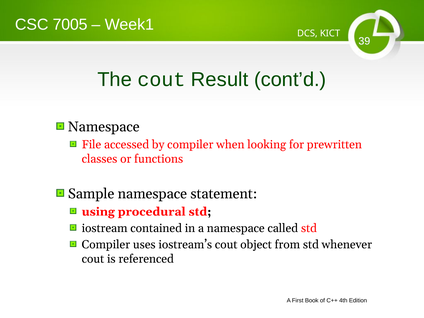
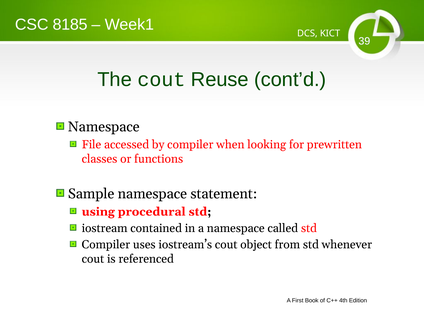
7005: 7005 -> 8185 (70, 25)
Result: Result -> Reuse (220, 80)
